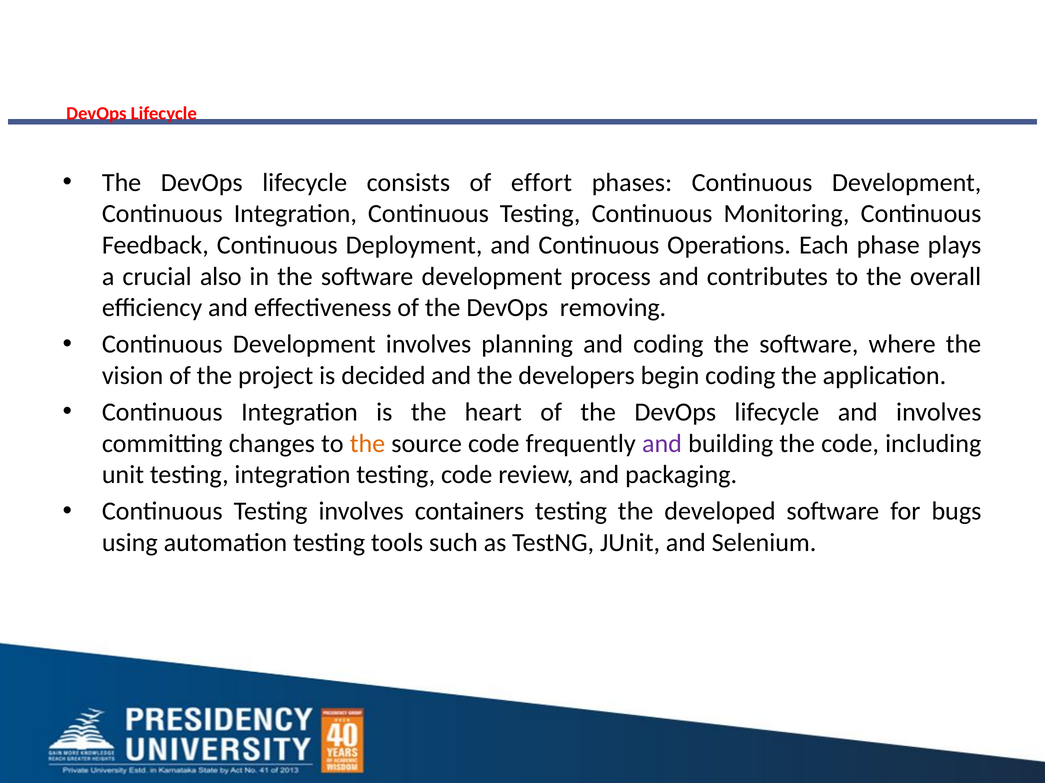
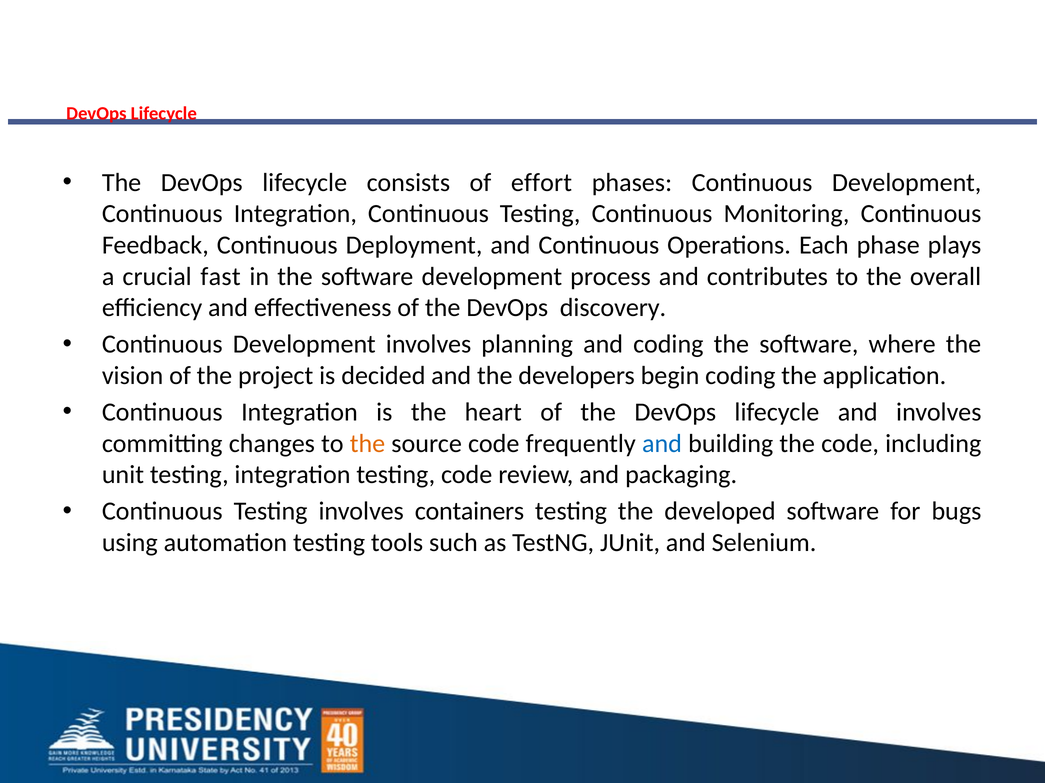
also: also -> fast (221, 277)
removing: removing -> discovery (613, 308)
and colour: purple -> blue (662, 444)
